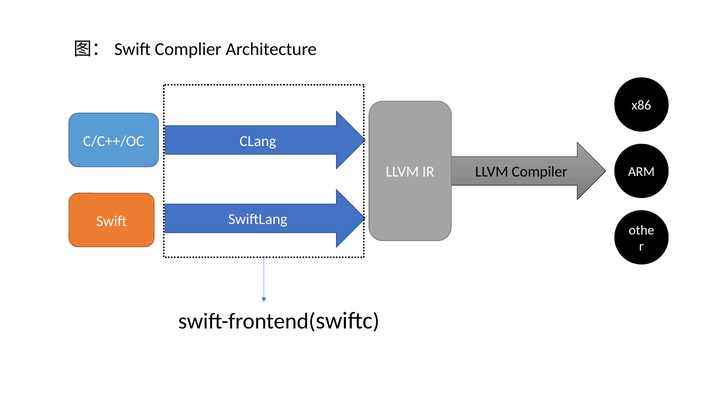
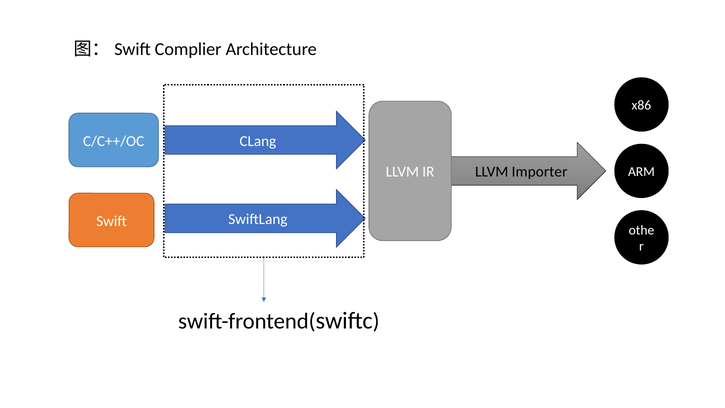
Compiler: Compiler -> Importer (540, 172)
